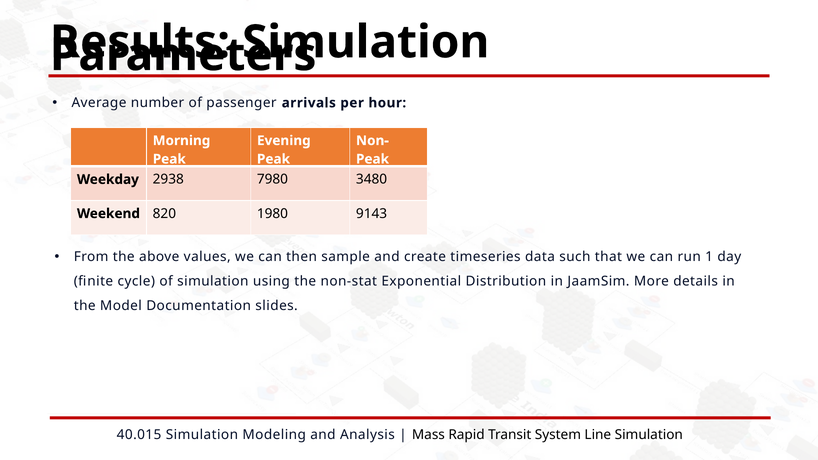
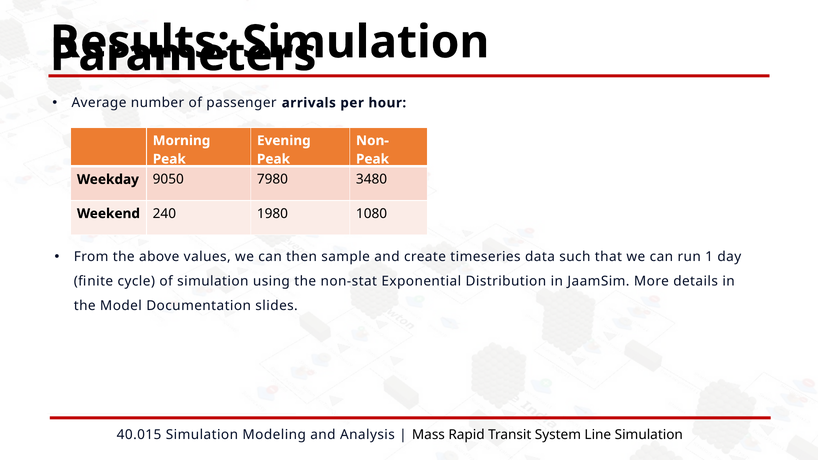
2938: 2938 -> 9050 (168, 180)
820: 820 -> 240 (164, 214)
9143: 9143 -> 1080 (372, 214)
